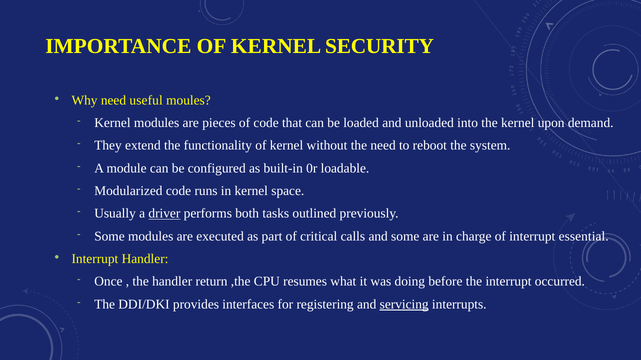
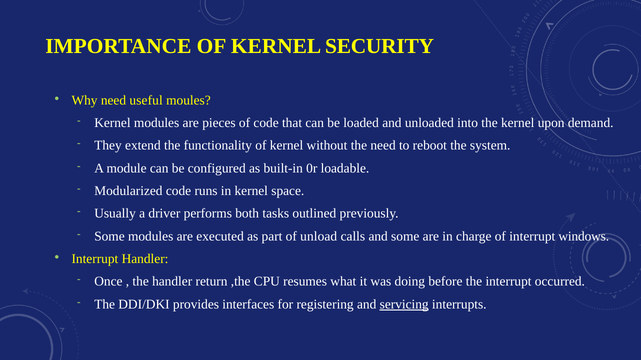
driver underline: present -> none (164, 214)
critical: critical -> unload (319, 237)
essential: essential -> windows (584, 237)
